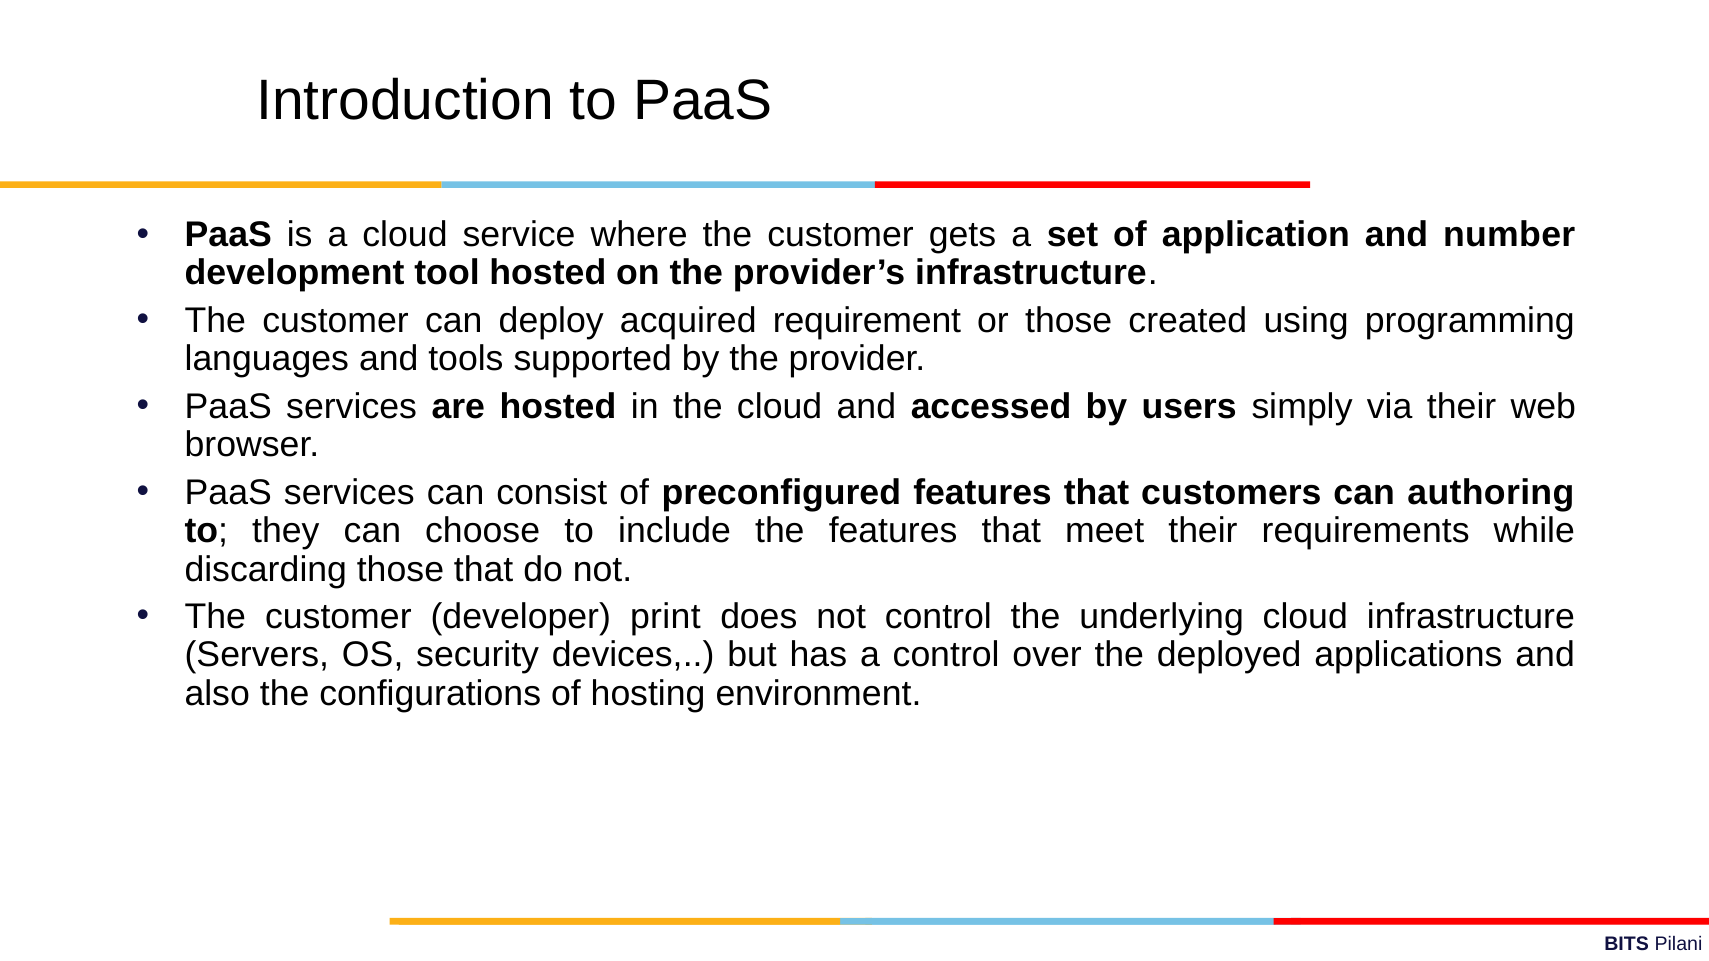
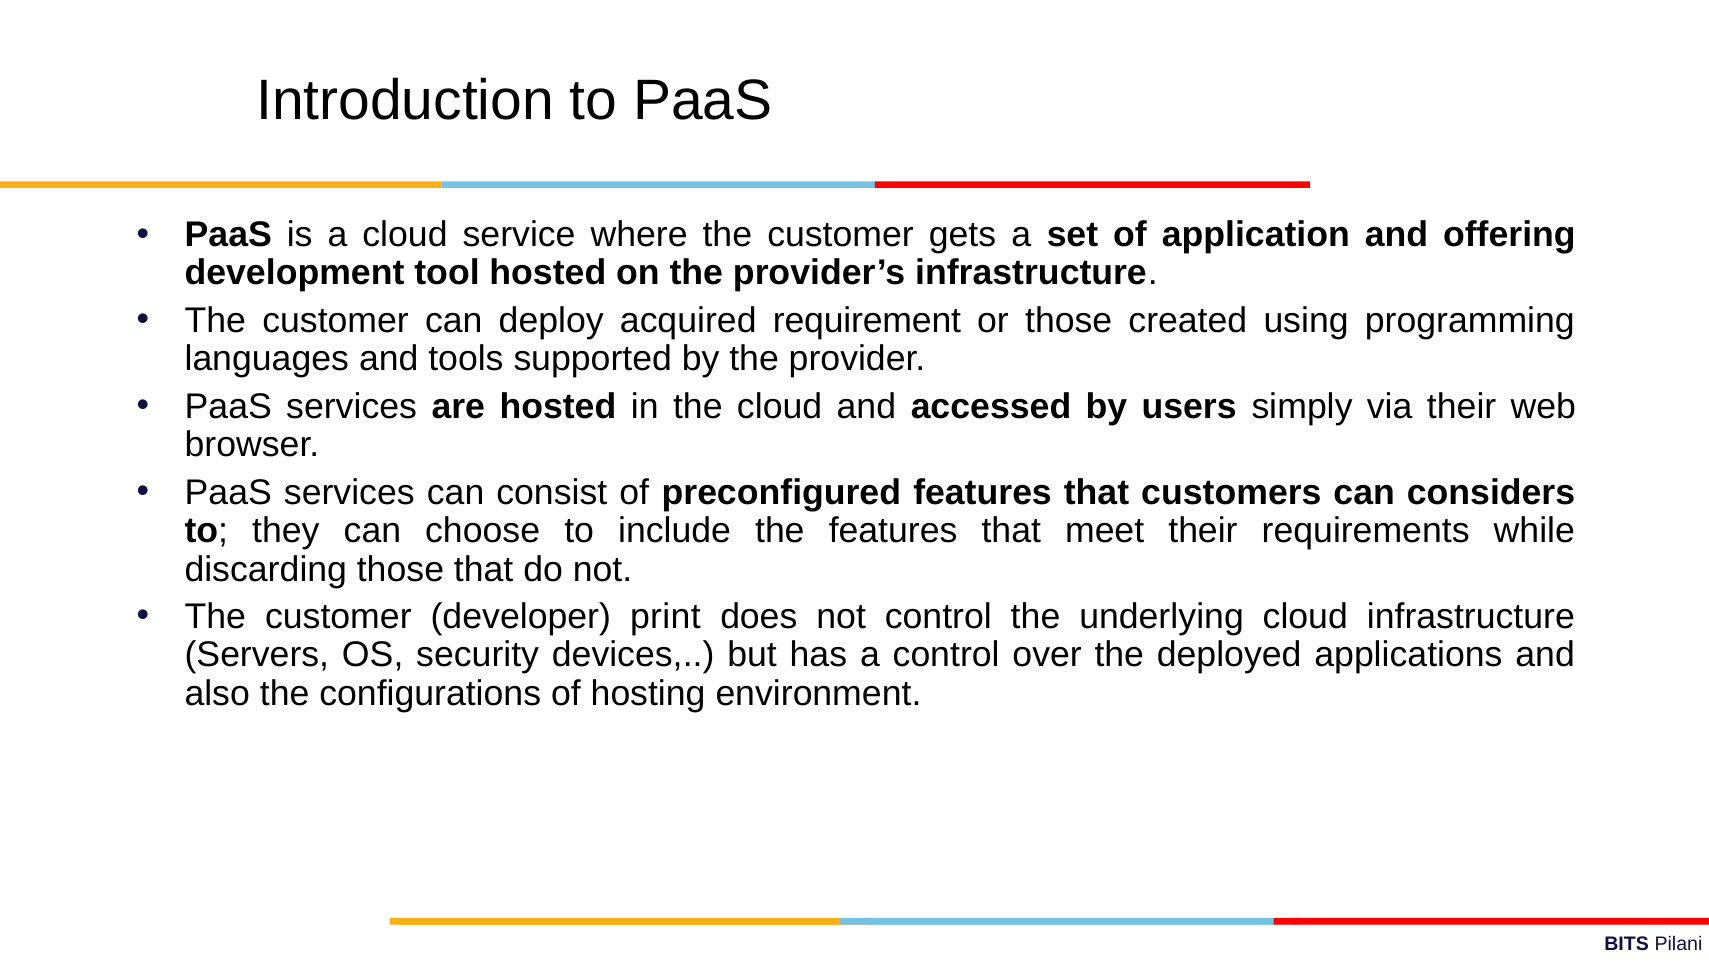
number: number -> offering (1509, 235)
authoring: authoring -> considers (1491, 492)
